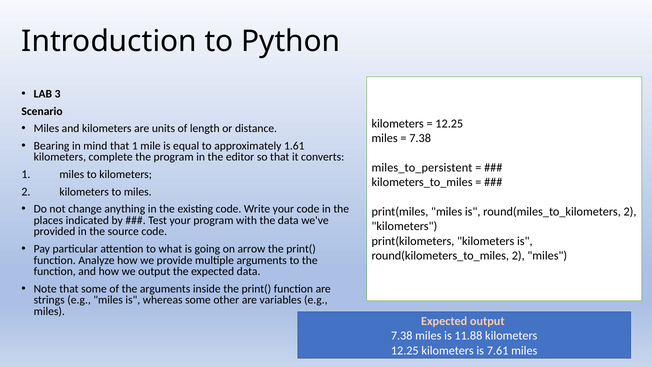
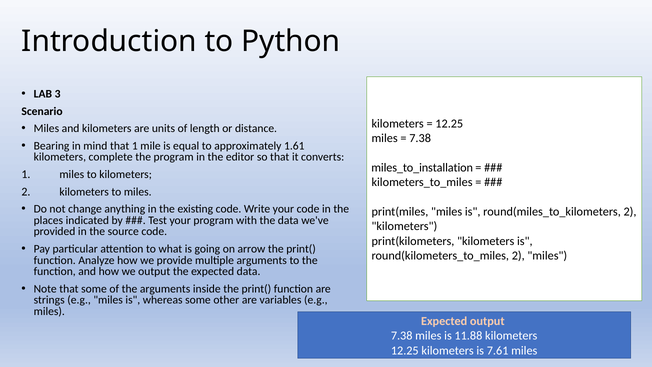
miles_to_persistent: miles_to_persistent -> miles_to_installation (422, 167)
